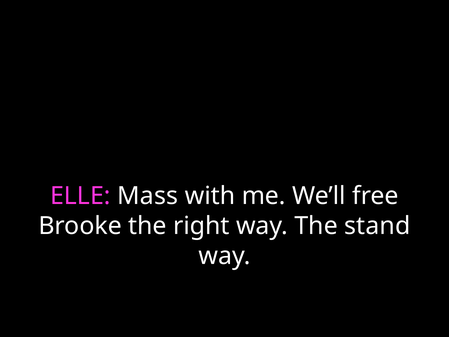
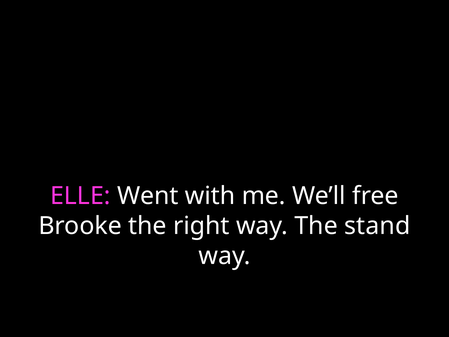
Mass: Mass -> Went (148, 196)
